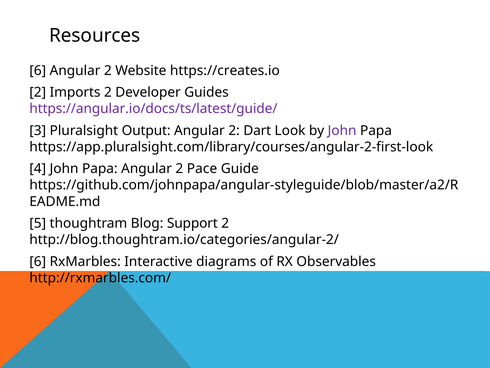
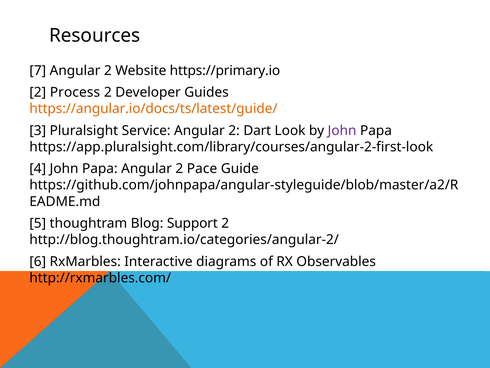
6: 6 -> 7 (38, 71)
https://creates.io: https://creates.io -> https://primary.io (225, 71)
Imports: Imports -> Process (75, 92)
https://angular.io/docs/ts/latest/guide/ colour: purple -> orange (153, 109)
Output: Output -> Service (146, 130)
